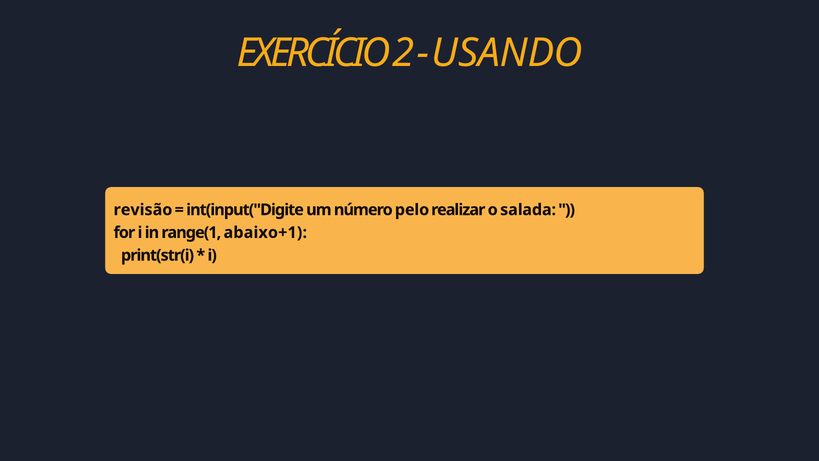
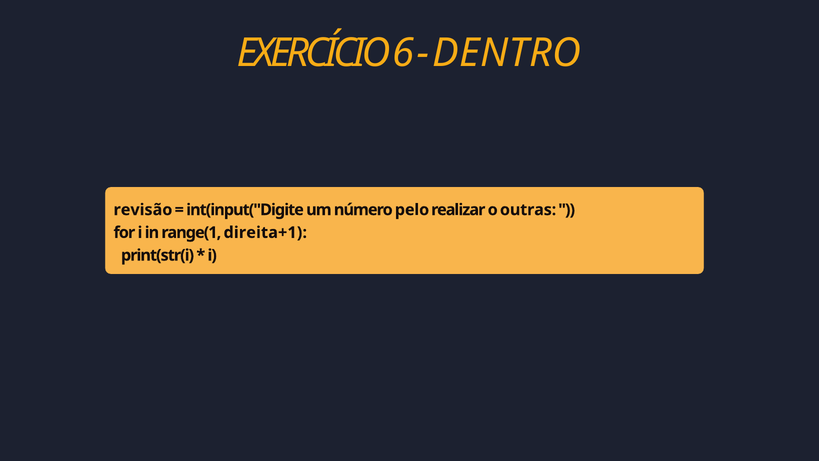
2: 2 -> 6 (403, 53)
USANDO: USANDO -> DENTRO (507, 53)
salada: salada -> outras (528, 210)
abaixo+1: abaixo+1 -> direita+1 (265, 232)
